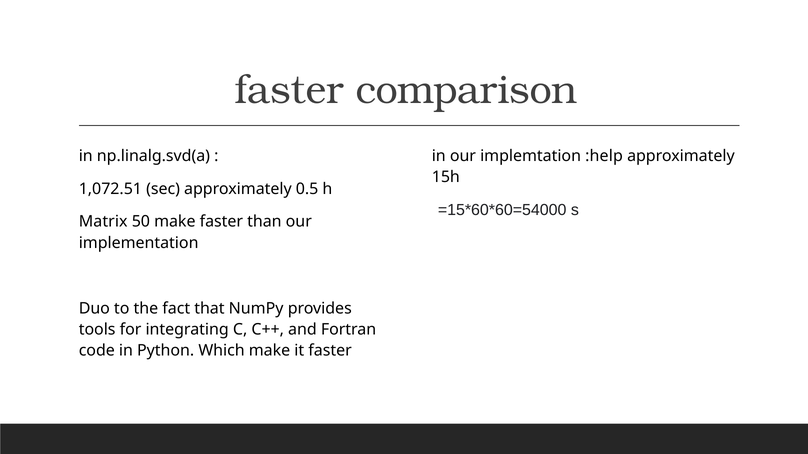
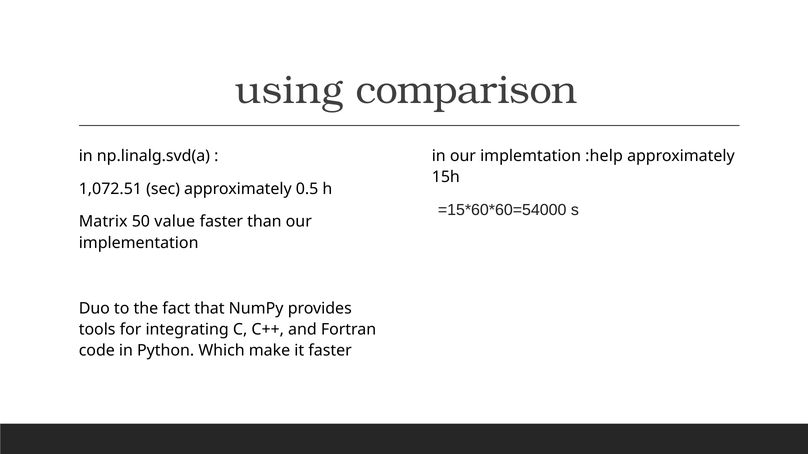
faster: faster -> using (289, 90)
50 make: make -> value (175, 222)
